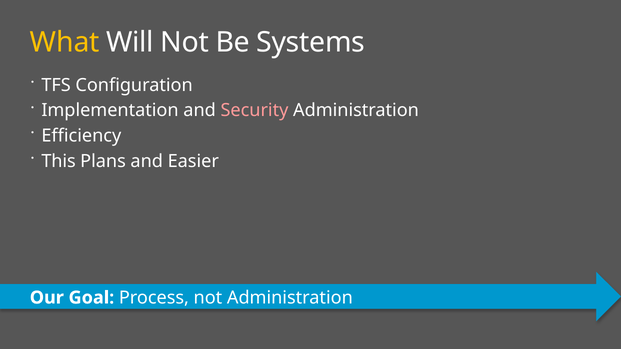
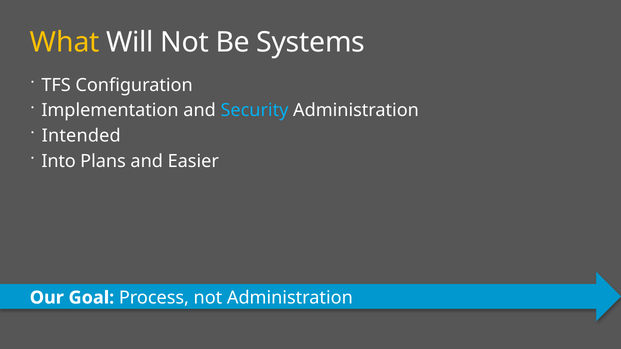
Security colour: pink -> light blue (254, 111)
Efficiency: Efficiency -> Intended (81, 136)
This: This -> Into (59, 161)
